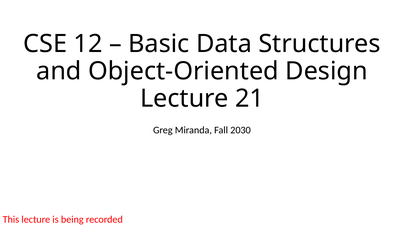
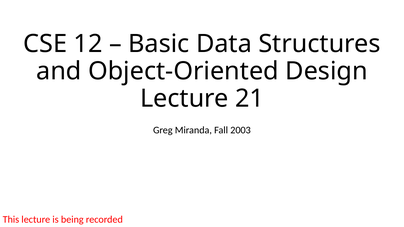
2030: 2030 -> 2003 (241, 130)
